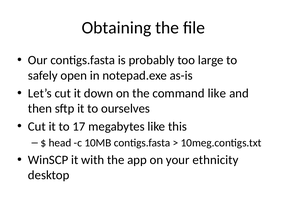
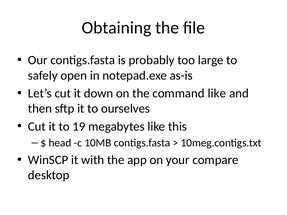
17: 17 -> 19 (79, 127)
ethnicity: ethnicity -> compare (215, 160)
